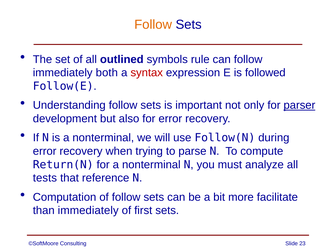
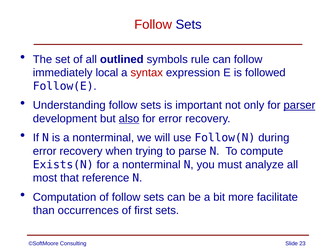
Follow colour: orange -> red (153, 24)
both: both -> local (107, 73)
also underline: none -> present (129, 119)
Return(N: Return(N -> Exists(N (63, 165)
tests: tests -> most (45, 178)
than immediately: immediately -> occurrences (88, 210)
